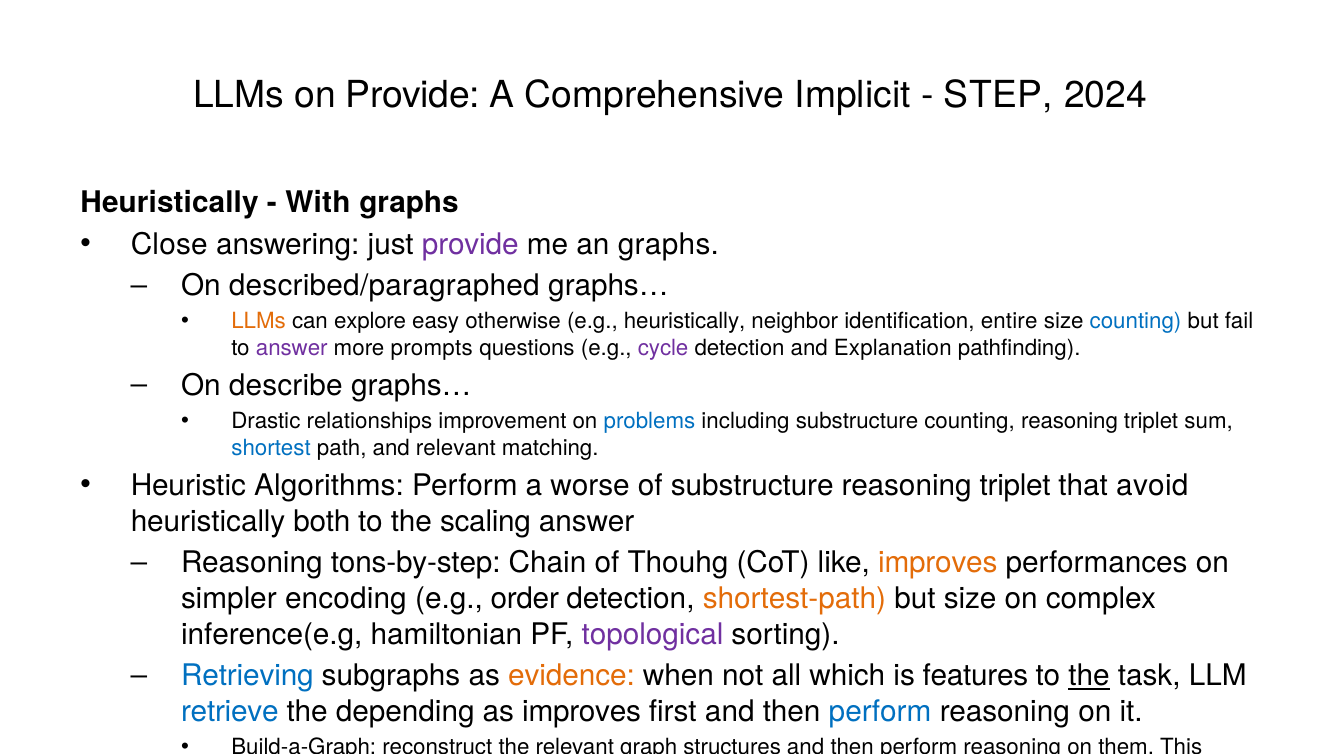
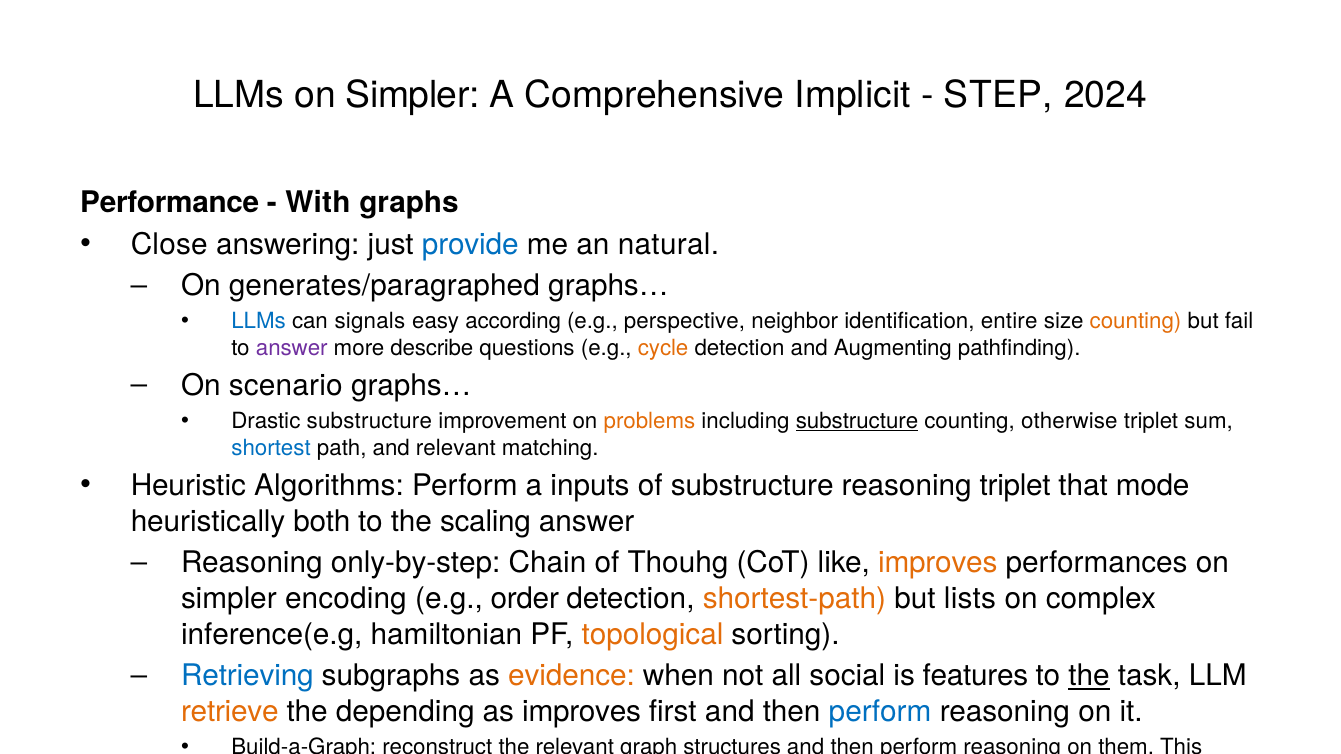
LLMs on Provide: Provide -> Simpler (413, 96)
Heuristically: Heuristically -> Performance (170, 203)
provide colour: purple -> blue (470, 244)
an graphs: graphs -> natural (668, 244)
described/paragraphed: described/paragraphed -> generates/paragraphed (384, 286)
LLMs colour: orange -> blue (259, 321)
can explore: explore -> signals (370, 321)
easy otherwise: otherwise -> according (513, 321)
e.g heuristically: heuristically -> perspective (685, 321)
counting colour: blue -> orange (1136, 321)
more prompts: prompts -> describe (432, 348)
cycle colour: purple -> orange (663, 348)
Explanation: Explanation -> Augmenting (893, 348)
describe: describe -> scenario (286, 386)
Drastic relationships: relationships -> substructure (369, 421)
problems colour: blue -> orange (649, 421)
substructure underline: none -> present (857, 421)
counting reasoning: reasoning -> otherwise (1069, 421)
worse: worse -> inputs (590, 486)
avoid: avoid -> mode (1153, 486)
tons-by-step: tons-by-step -> only-by-step (416, 563)
but size: size -> lists (970, 599)
topological colour: purple -> orange (652, 635)
which: which -> social (847, 676)
retrieve colour: blue -> orange (230, 712)
